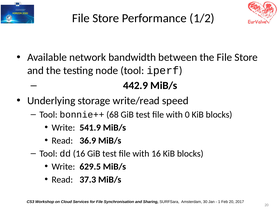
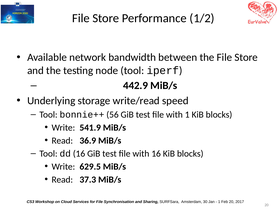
68: 68 -> 56 (113, 115)
with 0: 0 -> 1 (187, 115)
